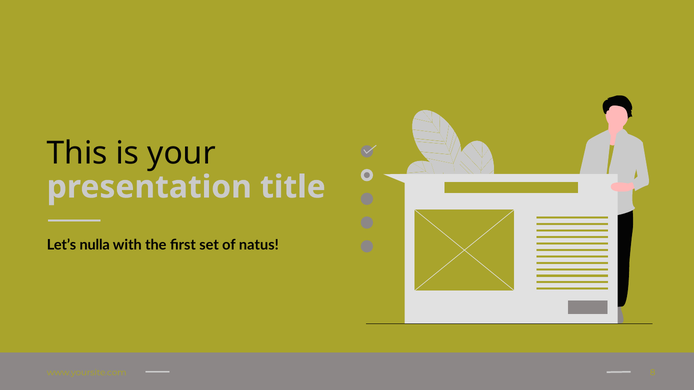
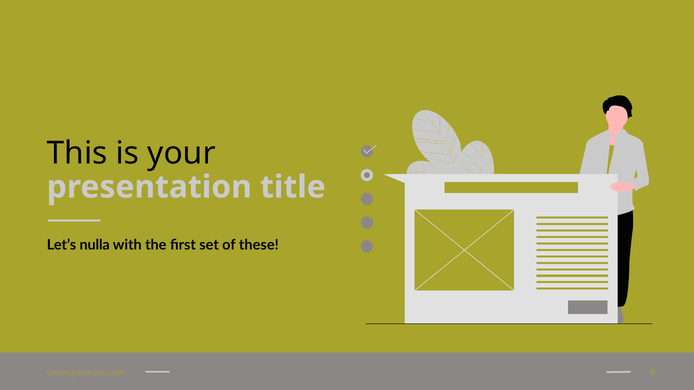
natus: natus -> these (259, 245)
